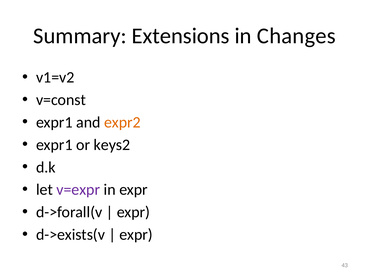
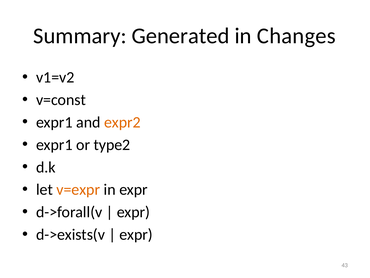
Extensions: Extensions -> Generated (181, 36)
keys2: keys2 -> type2 (112, 145)
v=expr colour: purple -> orange (78, 189)
